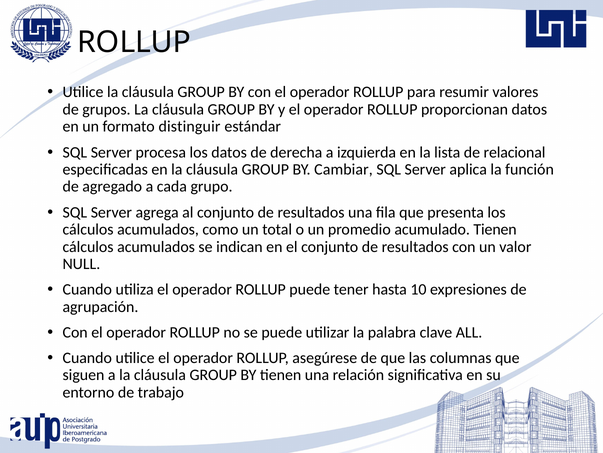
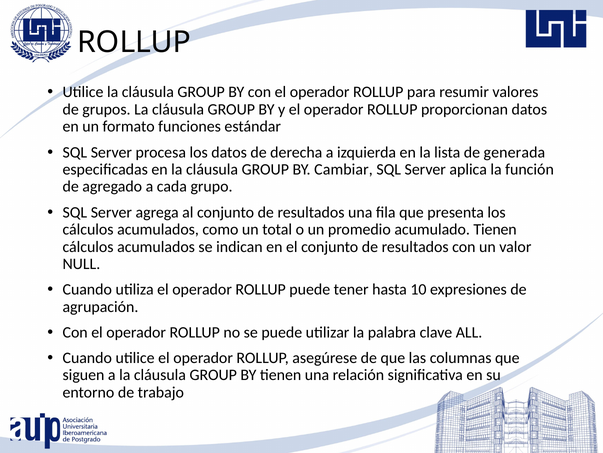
distinguir: distinguir -> funciones (190, 126)
relacional: relacional -> generada (514, 152)
